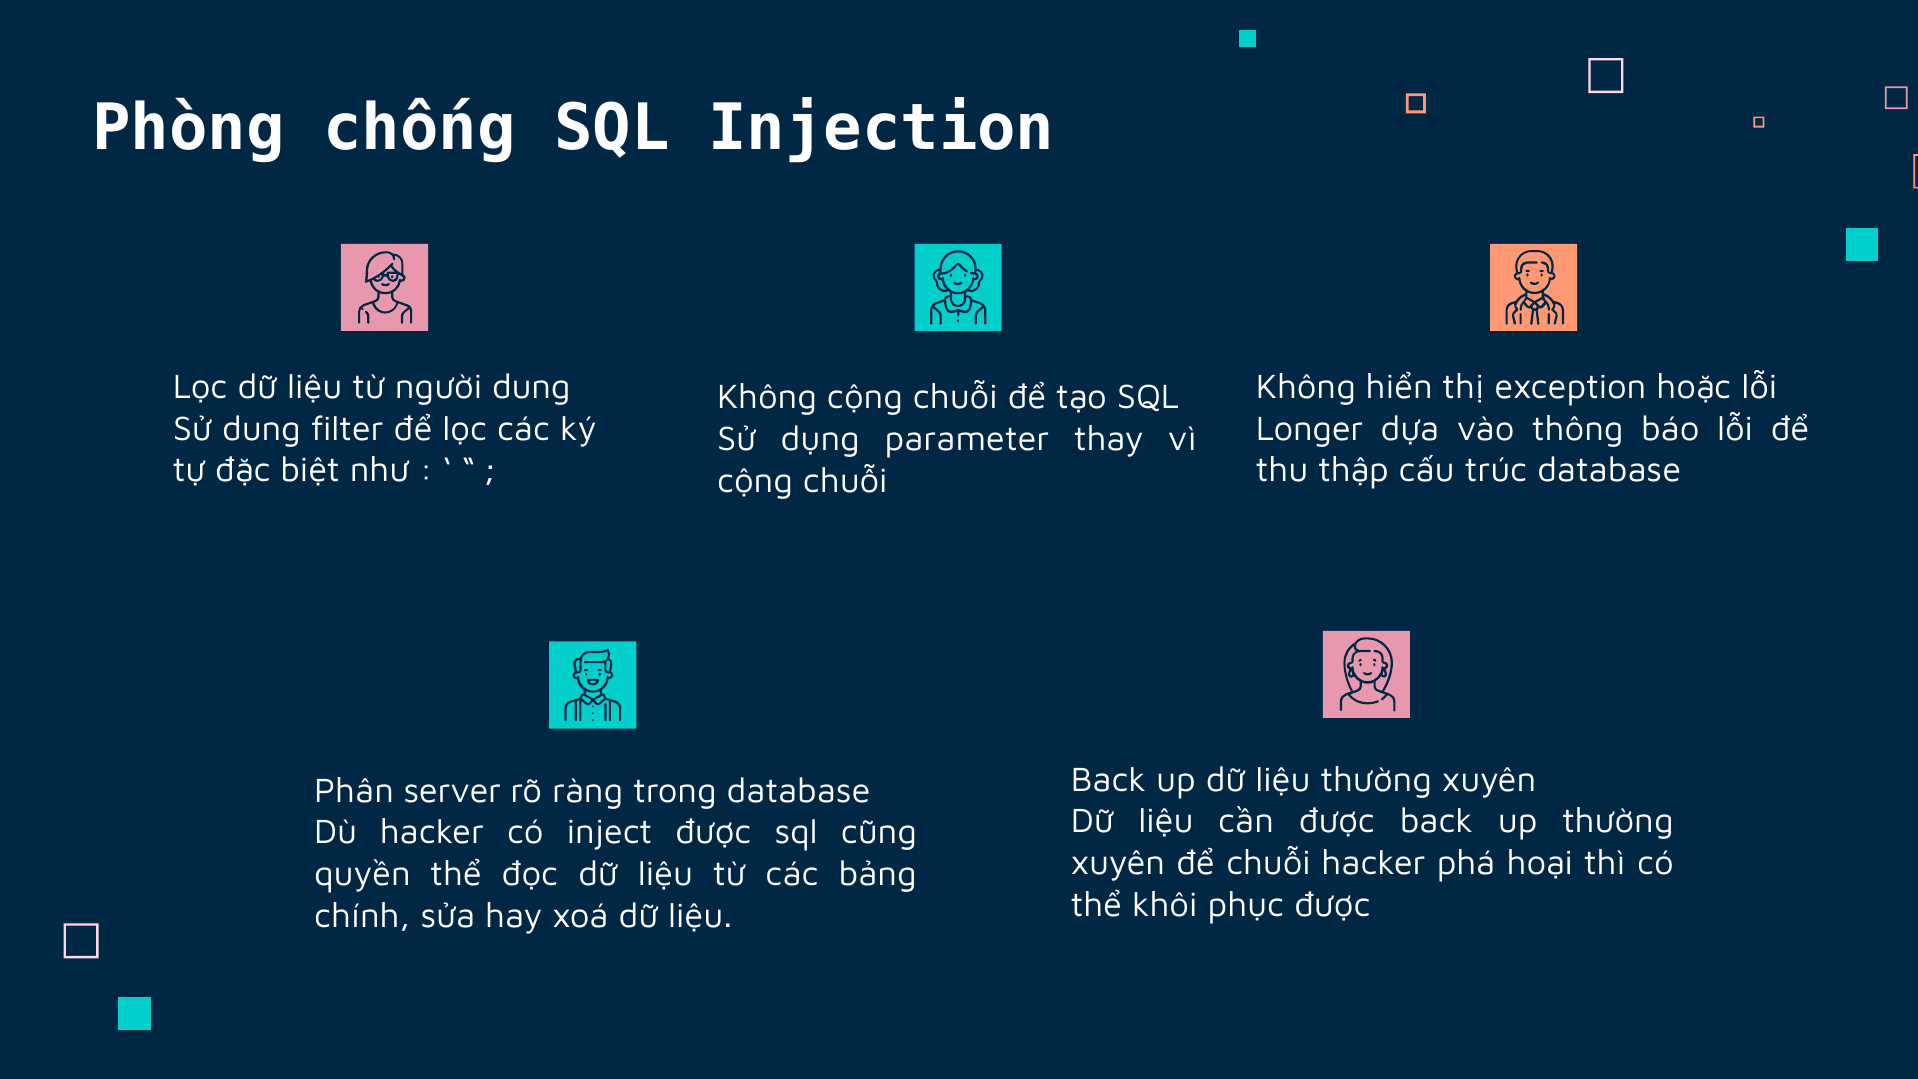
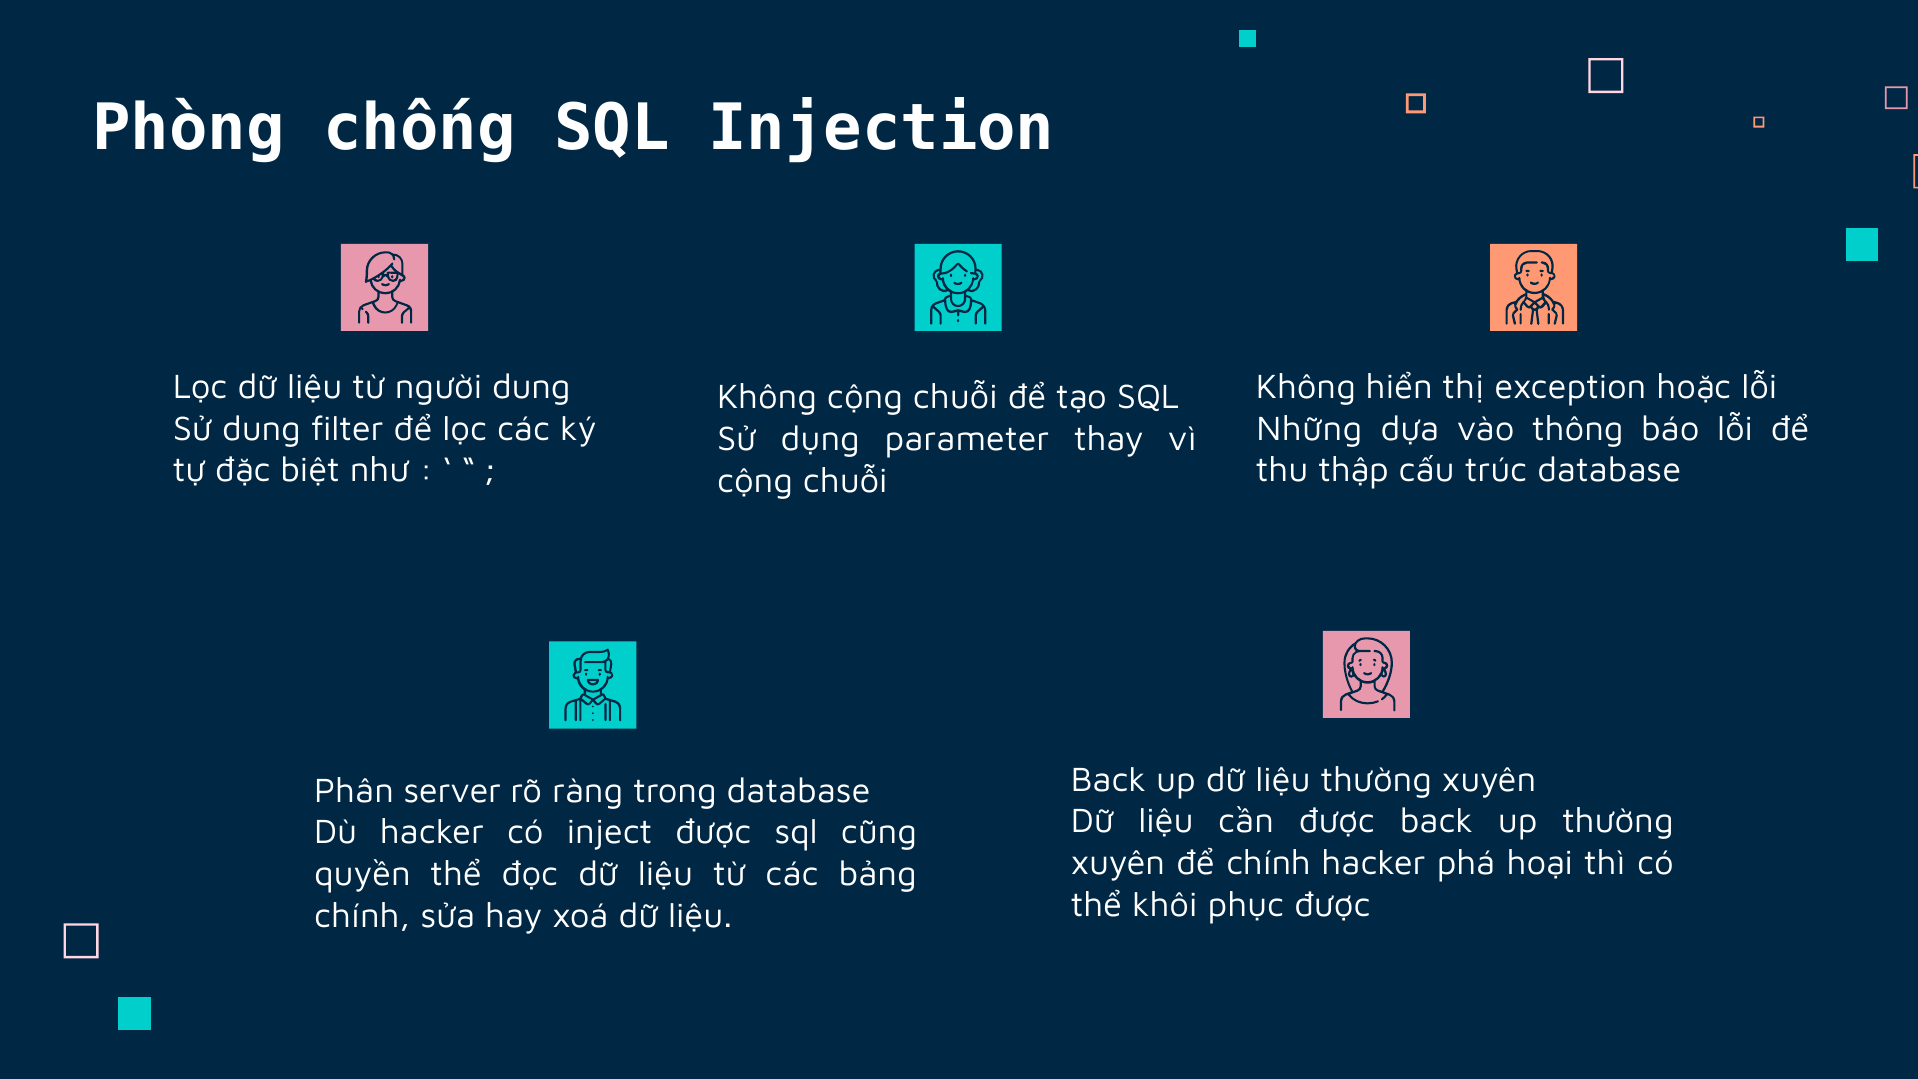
Longer: Longer -> Những (1309, 429)
để chuỗi: chuỗi -> chính (1269, 863)
